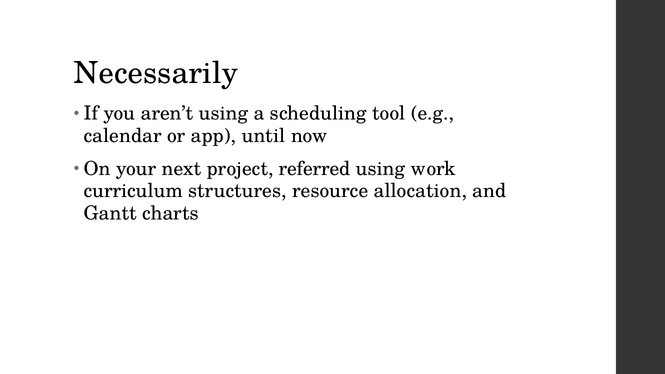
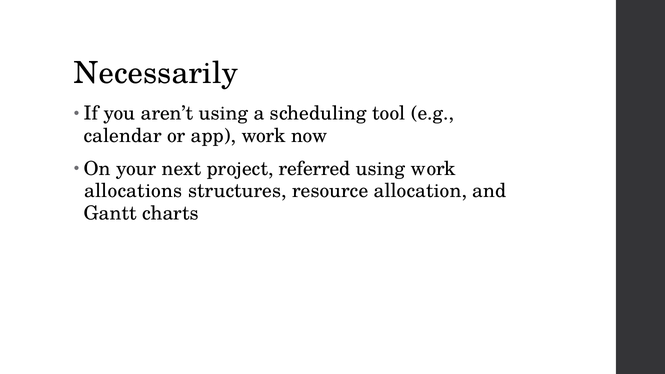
app until: until -> work (264, 136)
curriculum: curriculum -> allocations (133, 191)
